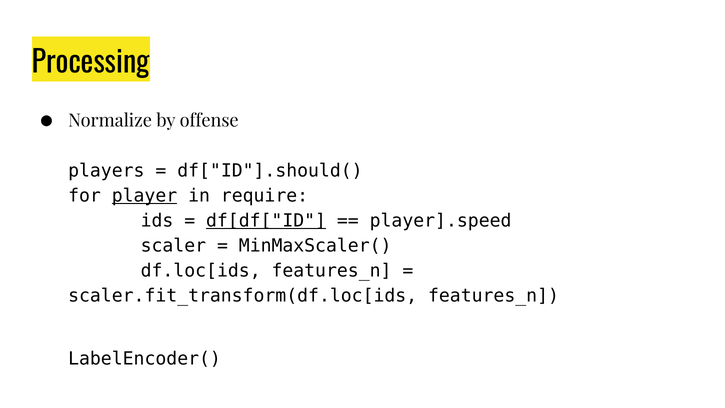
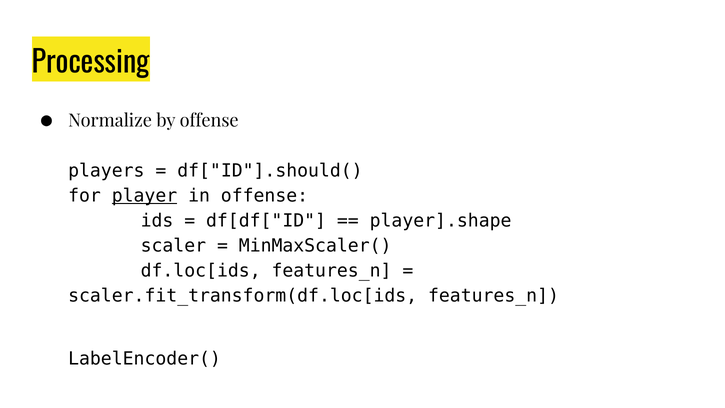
in require: require -> offense (264, 196)
df[df["ID underline: present -> none (266, 221)
player].speed: player].speed -> player].shape (441, 221)
